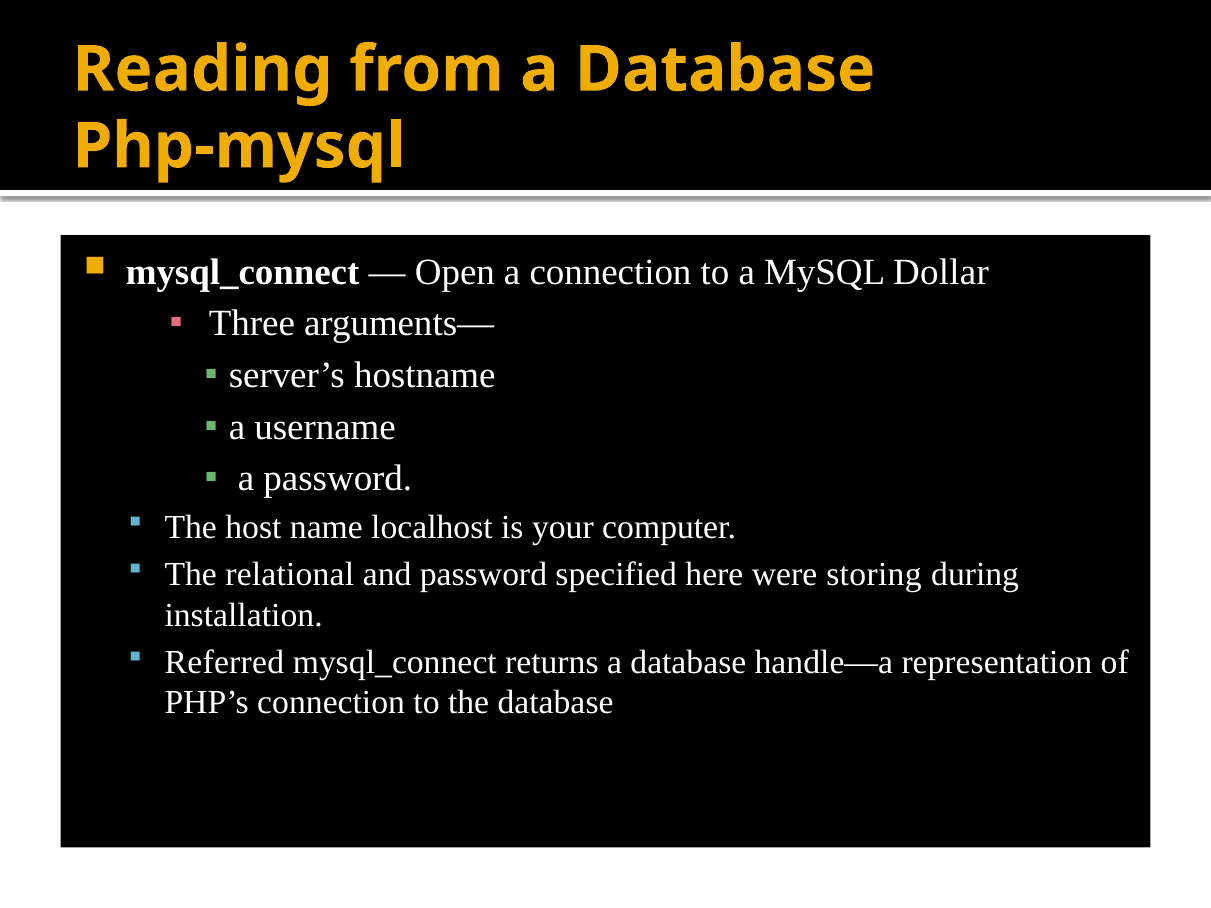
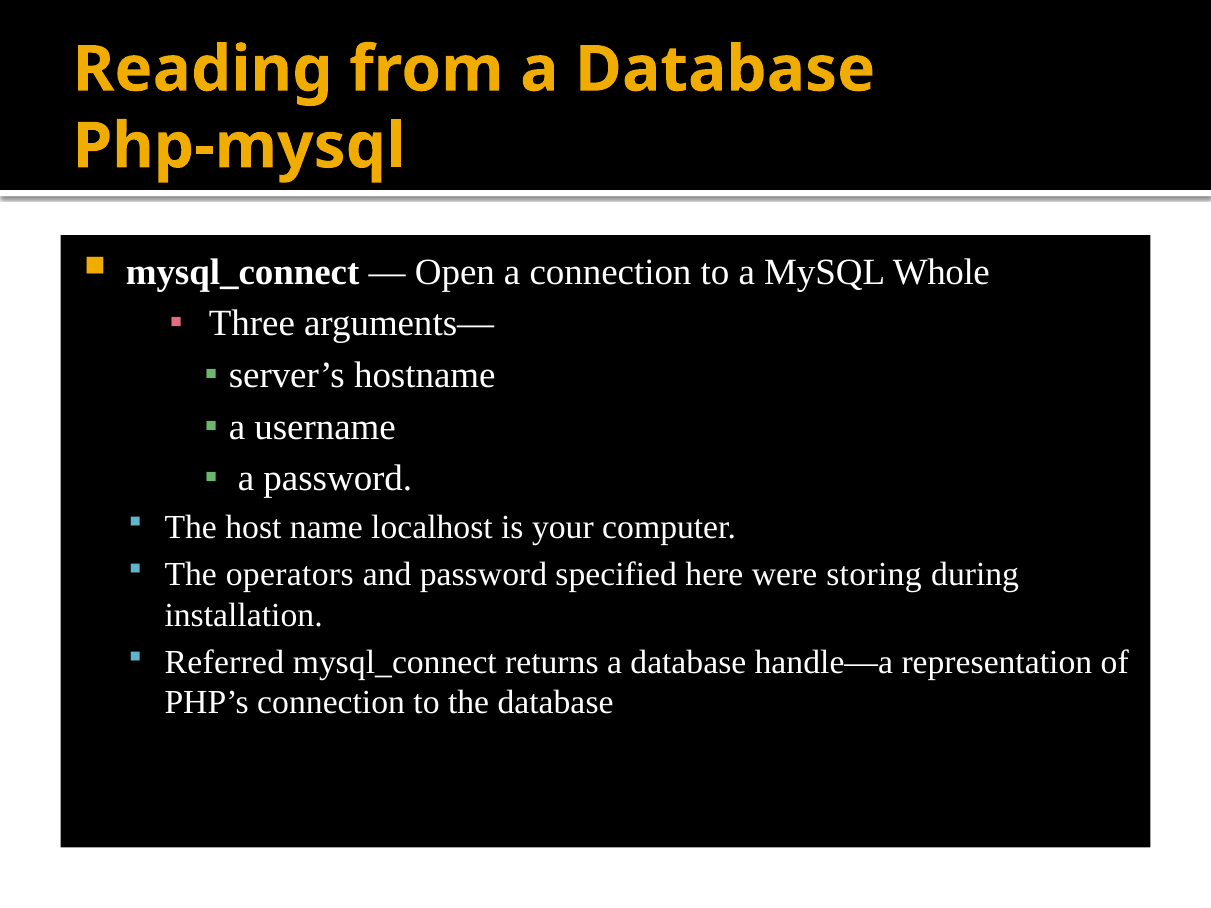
Dollar: Dollar -> Whole (941, 272)
relational: relational -> operators (290, 575)
